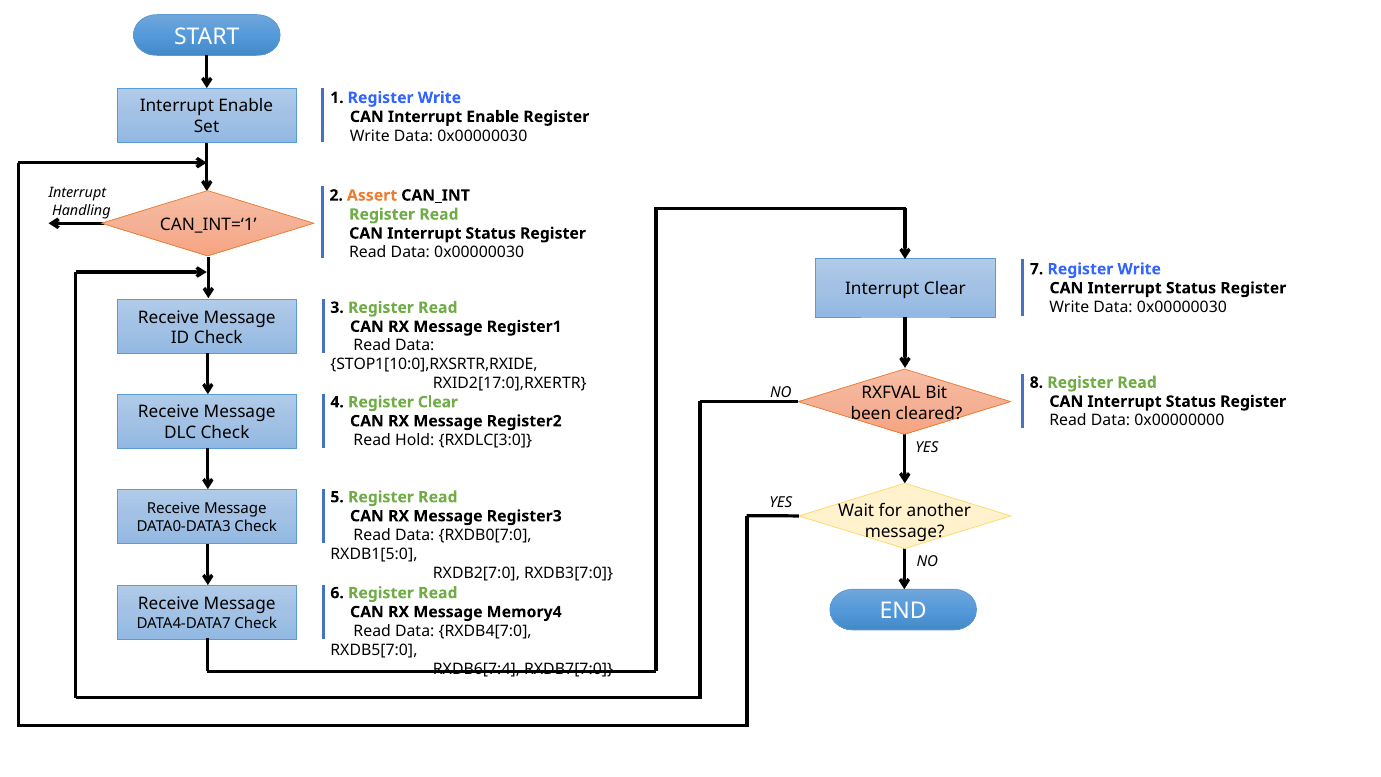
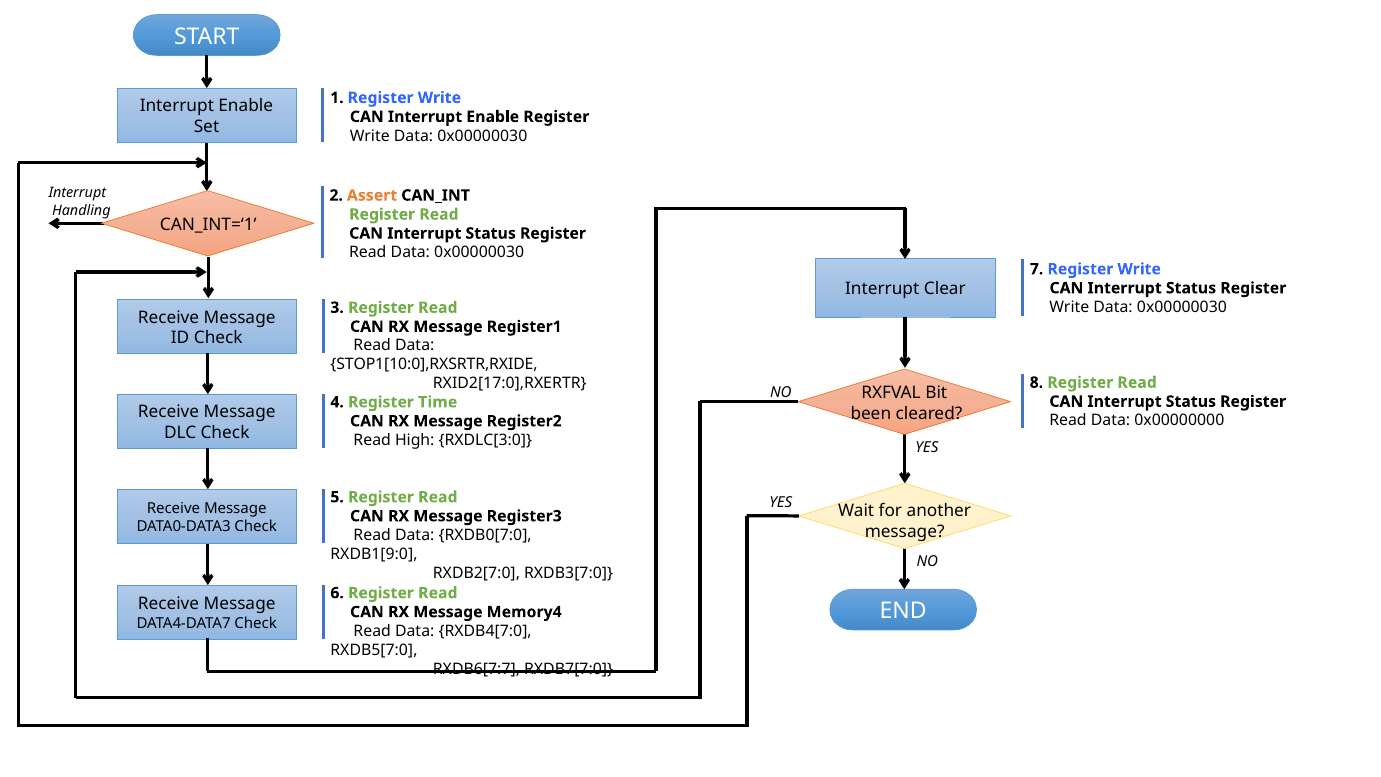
Register Clear: Clear -> Time (438, 402)
Hold: Hold -> High (415, 440)
RXDB1[5:0: RXDB1[5:0 -> RXDB1[9:0 (374, 554)
RXDB6[7:4: RXDB6[7:4 -> RXDB6[7:7 (476, 669)
